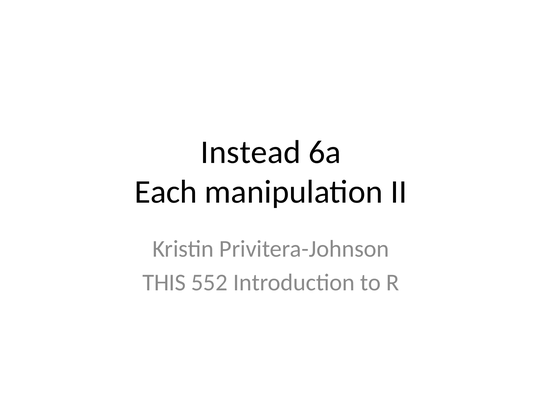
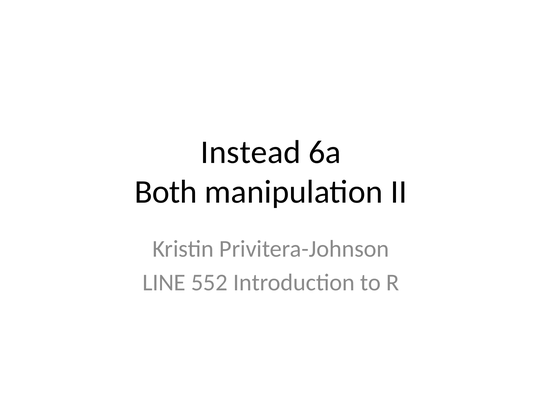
Each: Each -> Both (166, 192)
THIS: THIS -> LINE (164, 283)
